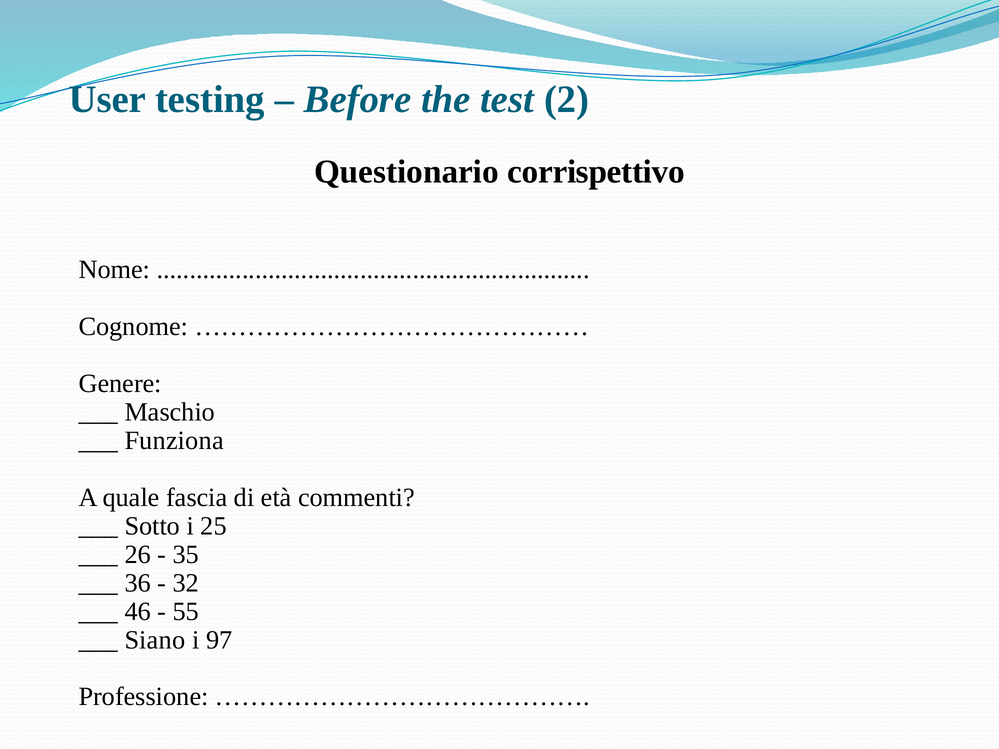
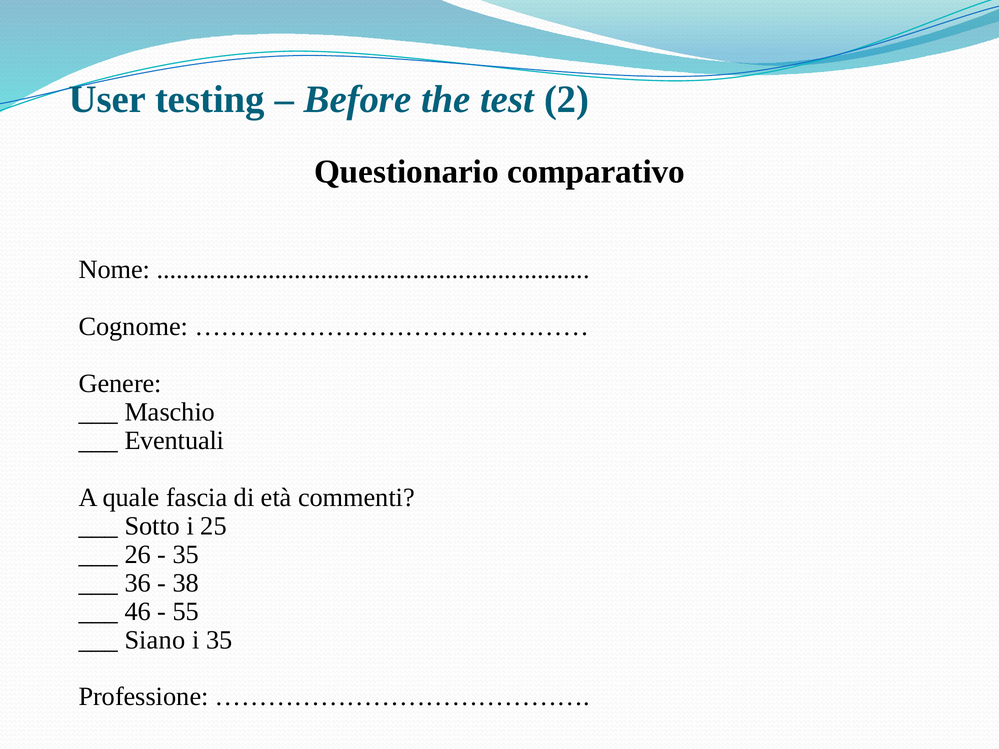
corrispettivo: corrispettivo -> comparativo (596, 172)
Funziona: Funziona -> Eventuali (174, 441)
32: 32 -> 38 (186, 583)
i 97: 97 -> 35 (219, 640)
